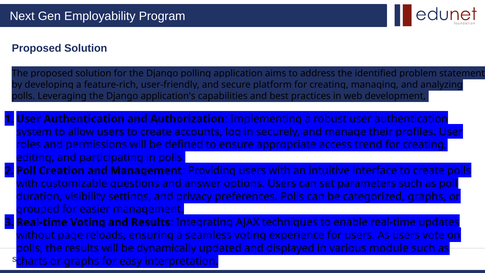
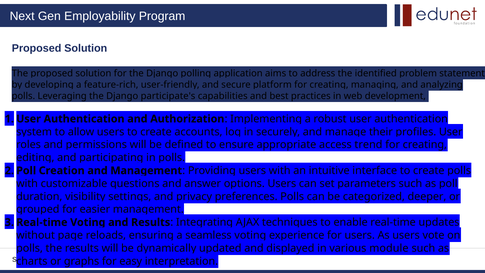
application's: application's -> participate's (168, 96)
categorized graphs: graphs -> deeper (427, 196)
